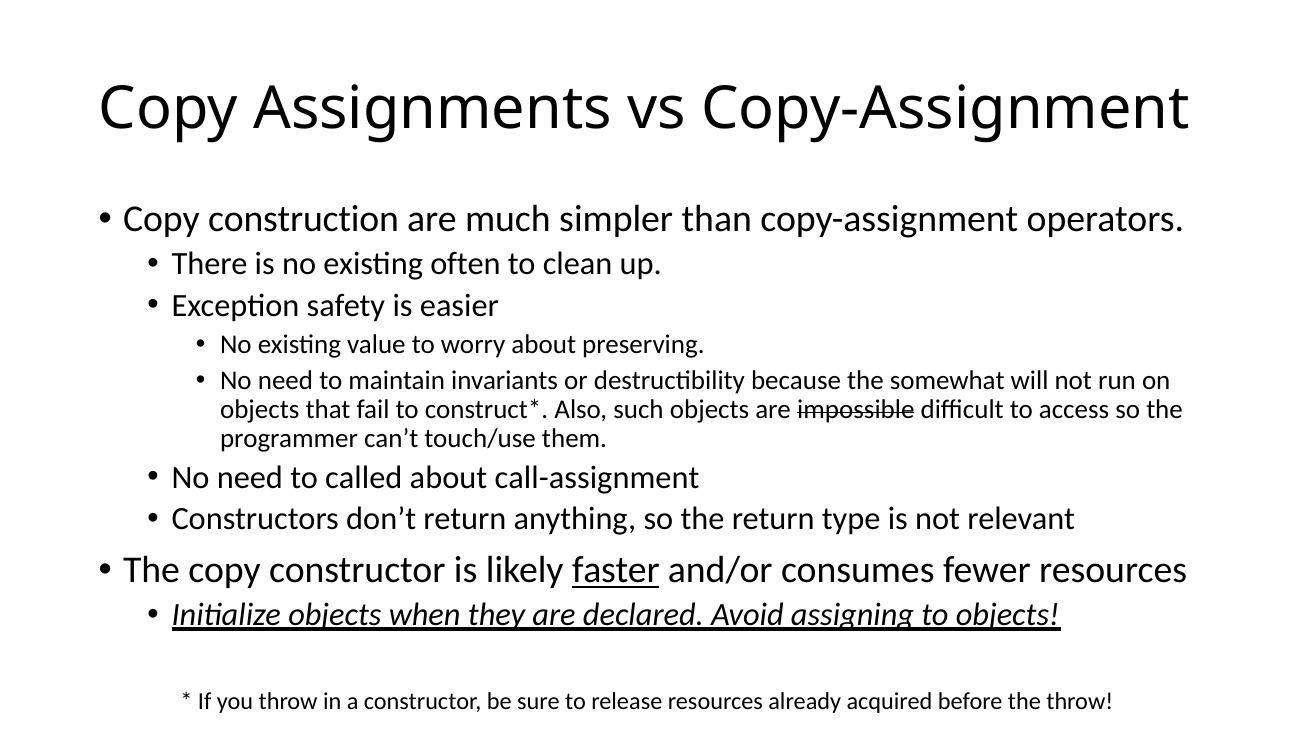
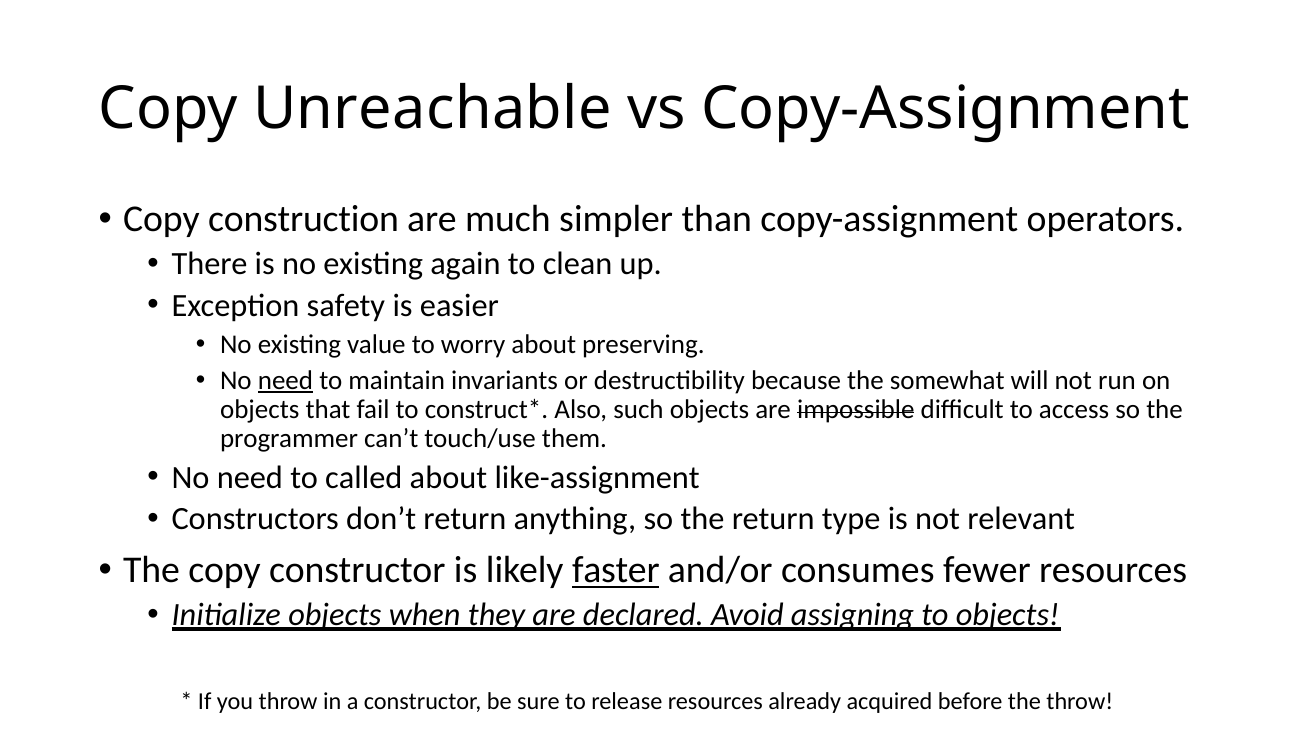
Assignments: Assignments -> Unreachable (432, 109)
often: often -> again (465, 264)
need underline: none -> present (285, 380)
call-assignment: call-assignment -> like-assignment (597, 477)
